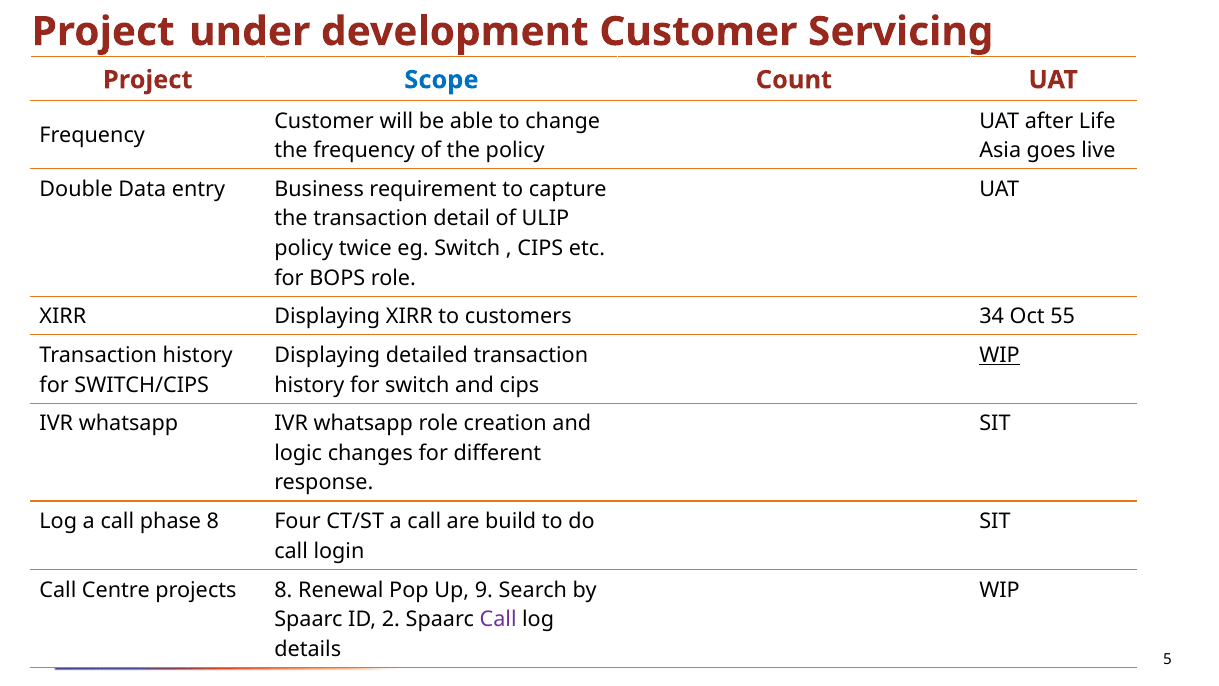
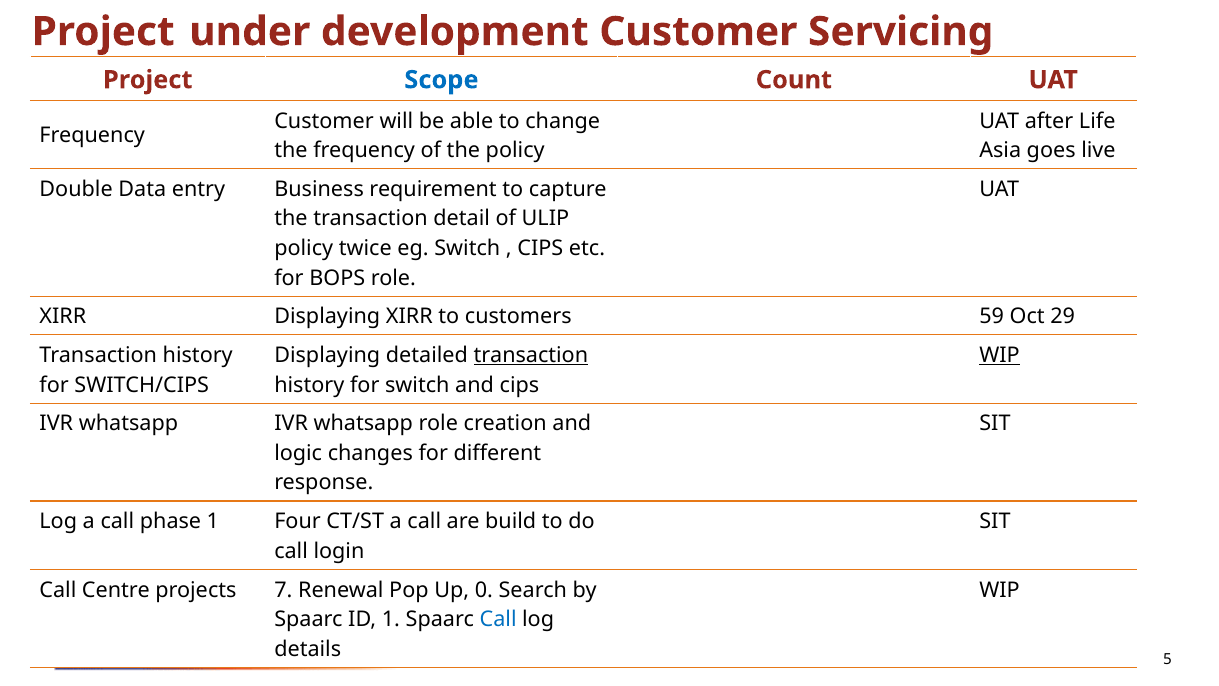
34: 34 -> 59 (992, 317)
55: 55 -> 29 (1063, 317)
transaction underline: none -> present (531, 355)
phase 8: 8 -> 1 (213, 522)
projects 8: 8 -> 7 (283, 590)
9: 9 -> 0 (484, 590)
ID 2: 2 -> 1 (391, 619)
Call colour: purple -> blue (498, 619)
